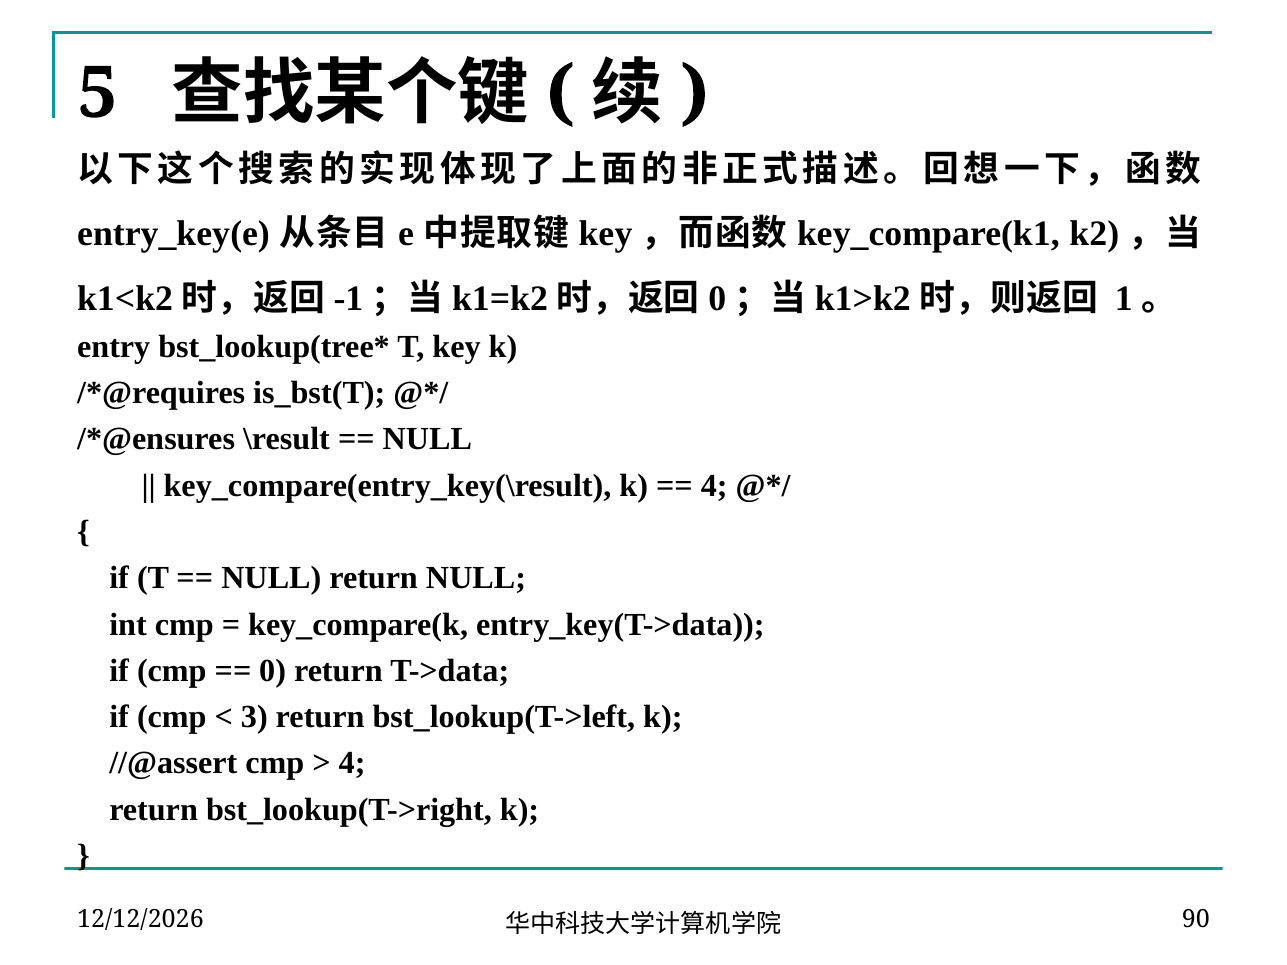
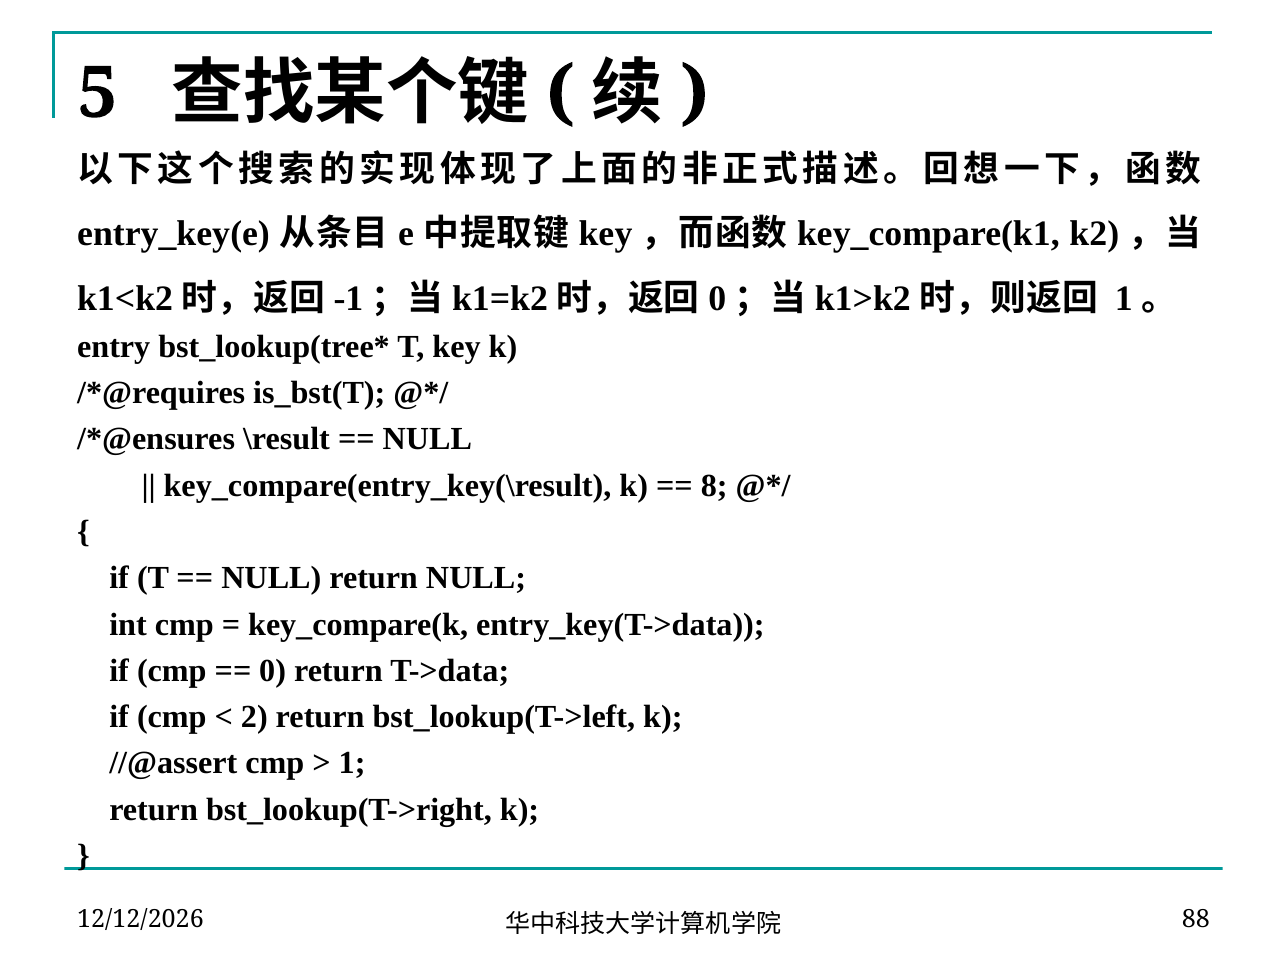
4: 4 -> 8 (714, 486)
3: 3 -> 2 (254, 717)
4: 4 -> 1 (352, 764)
90: 90 -> 88 (1196, 919)
